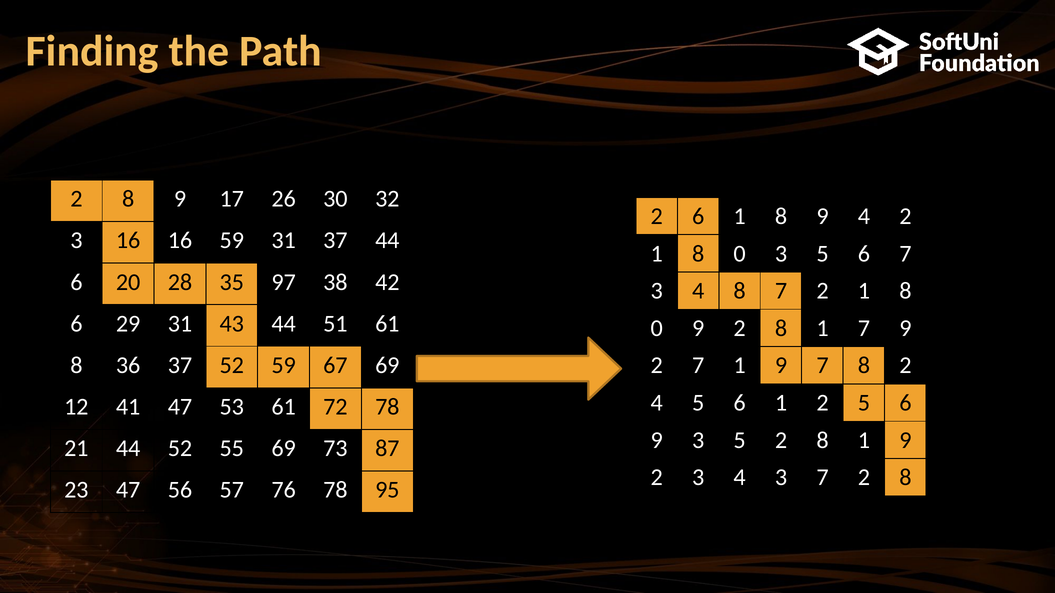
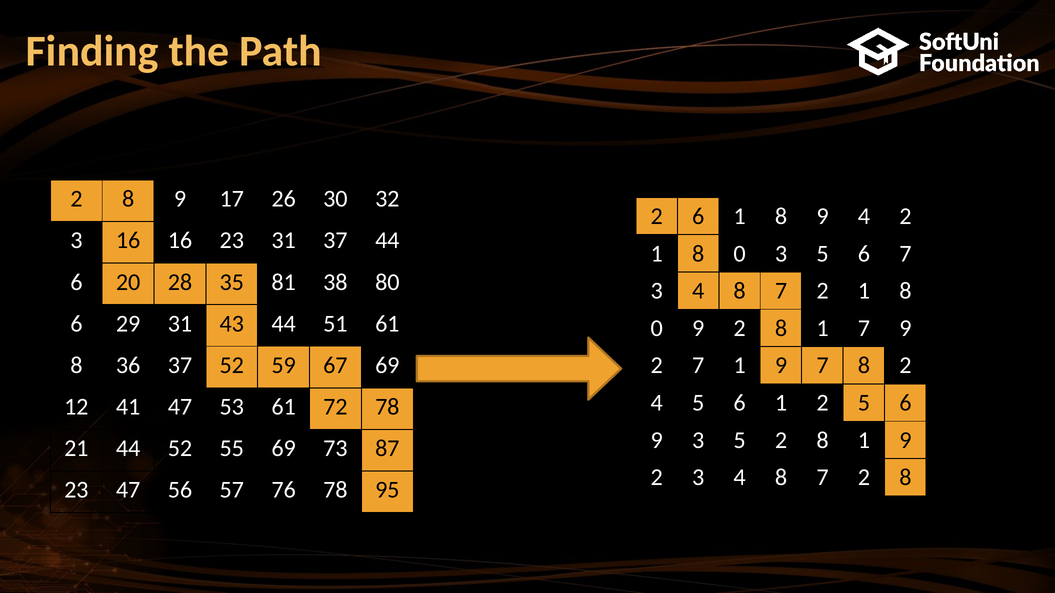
16 59: 59 -> 23 (232, 241)
97: 97 -> 81 (284, 282)
42: 42 -> 80 (387, 282)
2 3 4 3: 3 -> 8 (781, 478)
